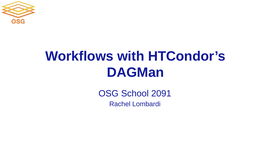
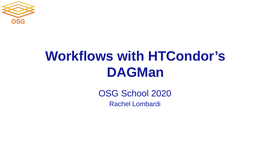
2091: 2091 -> 2020 (161, 94)
